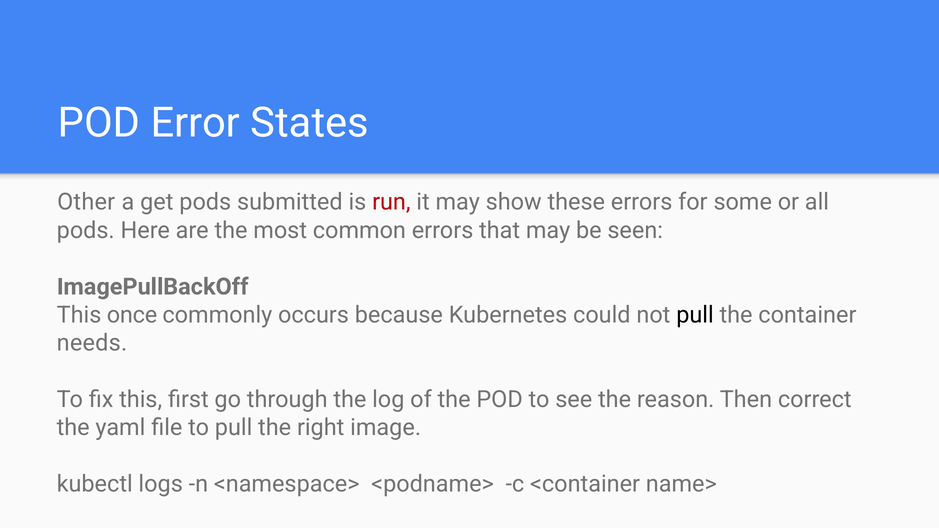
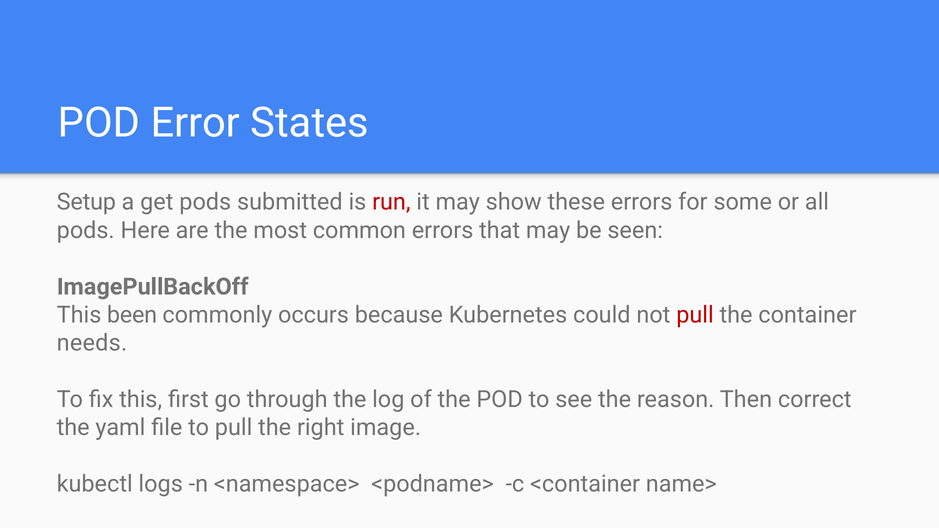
Other: Other -> Setup (86, 202)
once: once -> been (132, 315)
pull colour: black -> red (695, 315)
